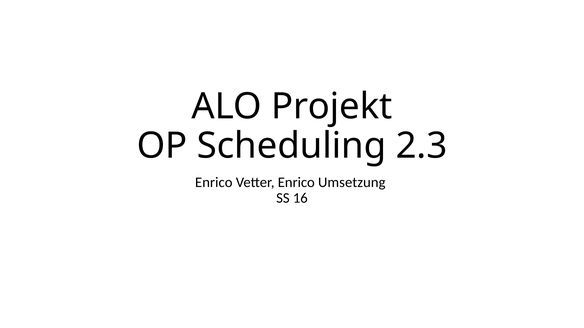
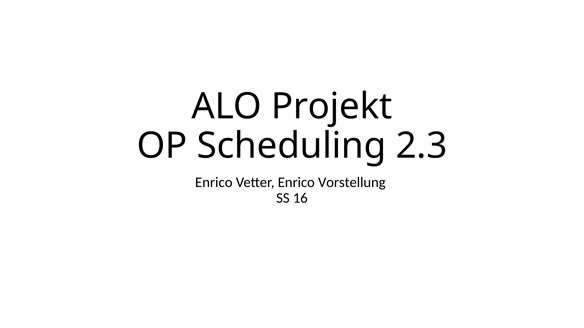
Umsetzung: Umsetzung -> Vorstellung (352, 183)
